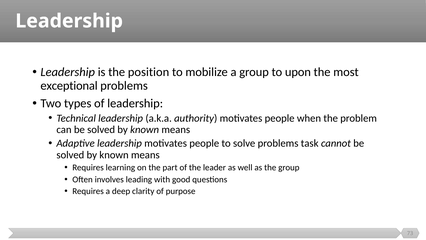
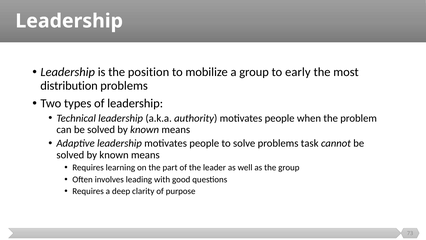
upon: upon -> early (298, 72)
exceptional: exceptional -> distribution (69, 85)
